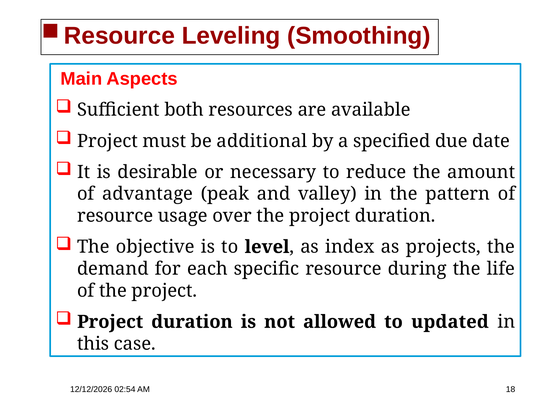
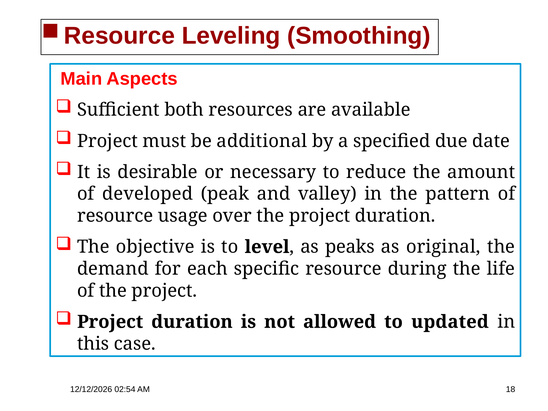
advantage: advantage -> developed (148, 194)
index: index -> peaks (350, 247)
projects: projects -> original (443, 247)
